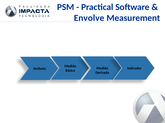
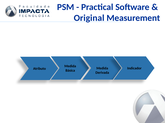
Envolve: Envolve -> Original (89, 18)
